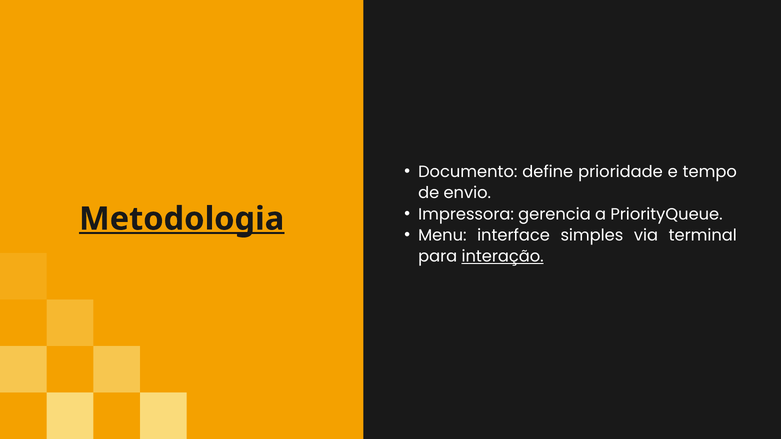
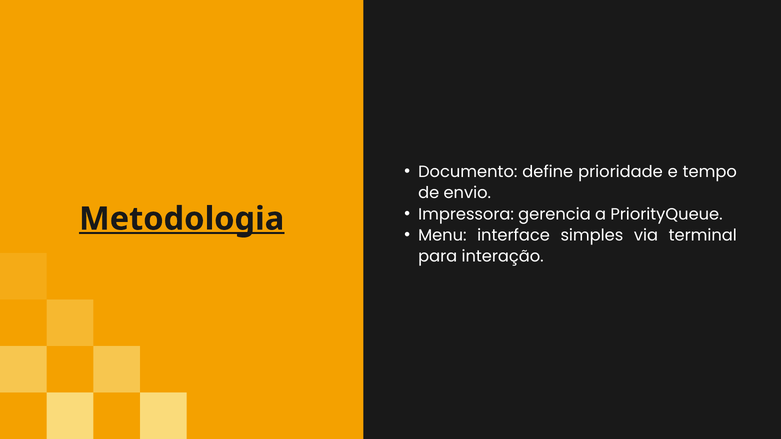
interação underline: present -> none (503, 257)
